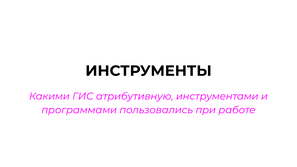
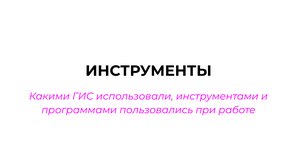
атрибутивную: атрибутивную -> использовали (135, 96)
